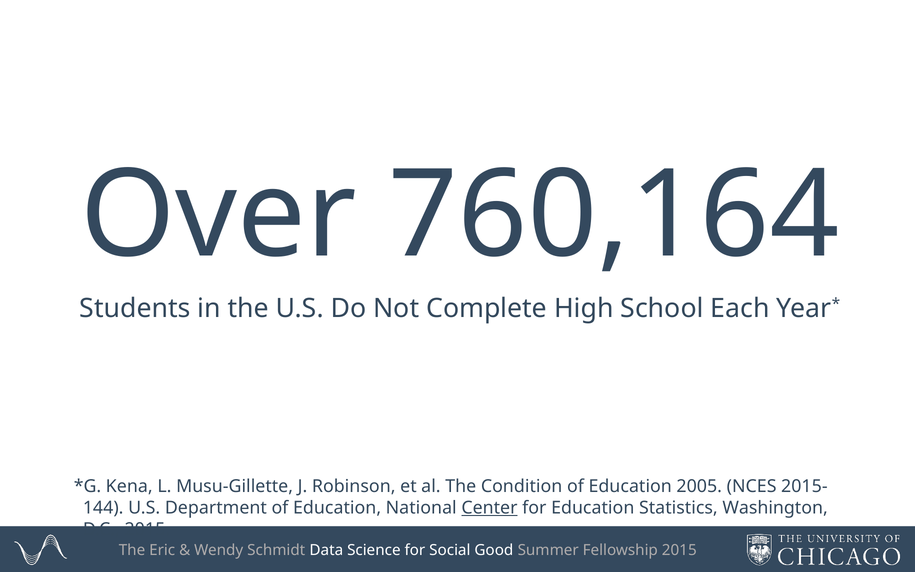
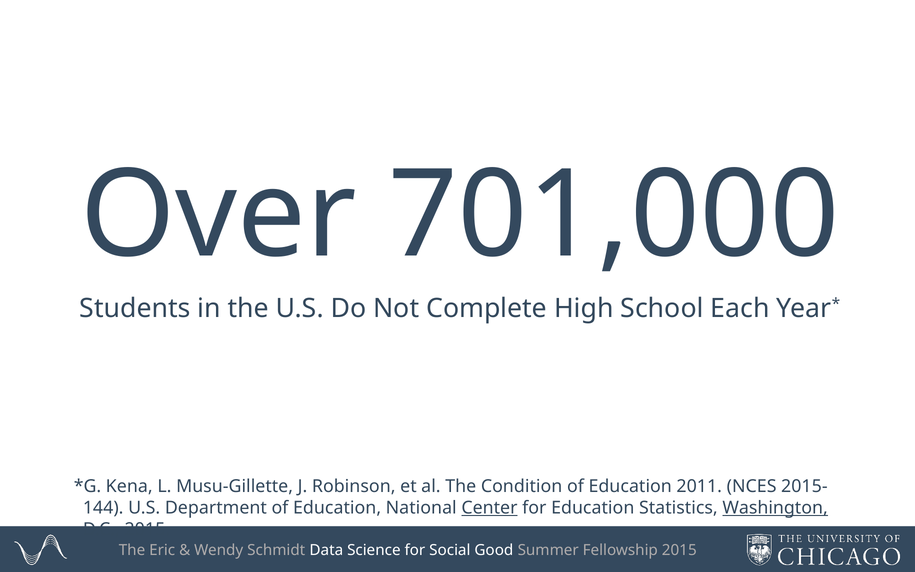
760,164: 760,164 -> 701,000 (614, 215)
2005: 2005 -> 2011 (699, 486)
Washington underline: none -> present (775, 508)
